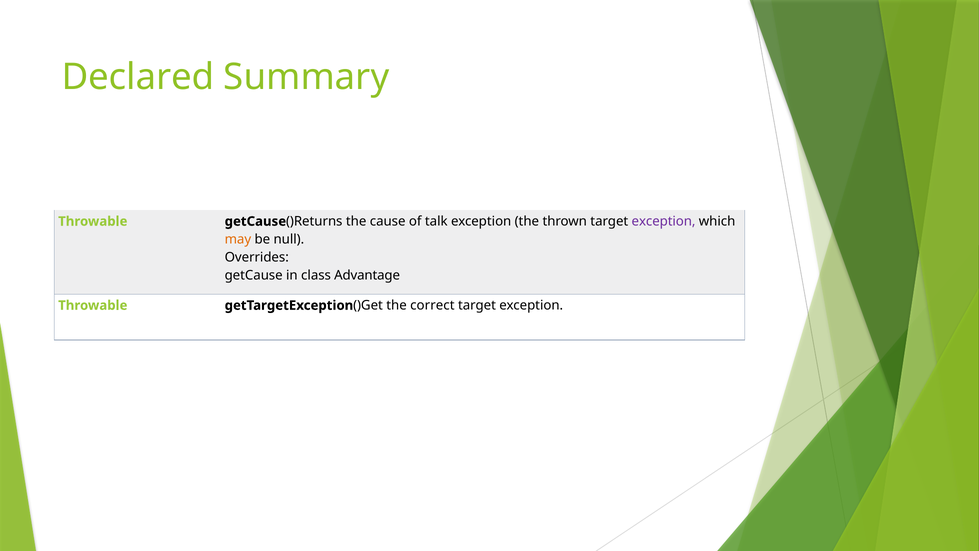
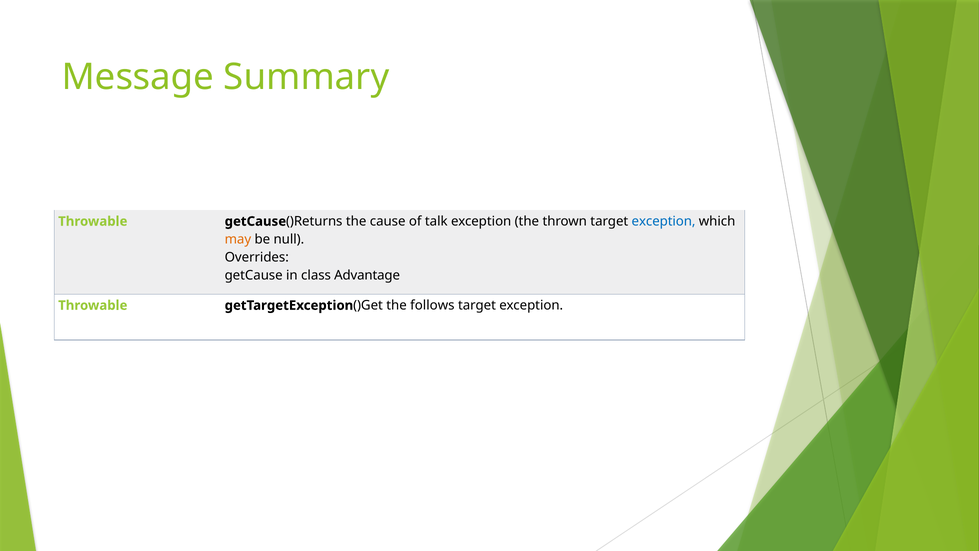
Declared: Declared -> Message (138, 77)
exception colour: purple -> blue (664, 221)
correct: correct -> follows (432, 305)
